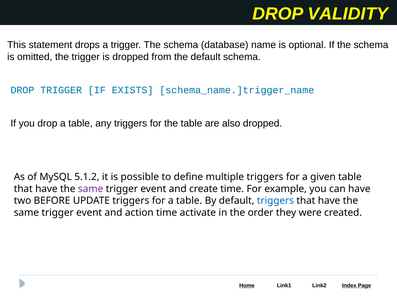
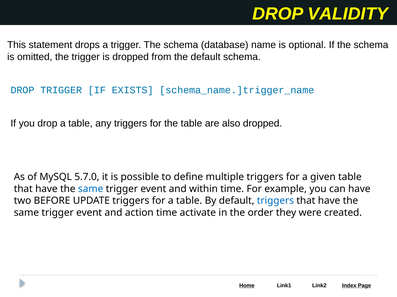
5.1.2: 5.1.2 -> 5.7.0 (87, 177)
same colour: purple -> blue (91, 189)
create: create -> within (203, 189)
